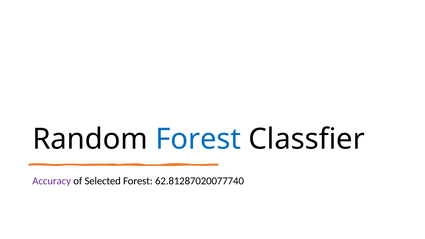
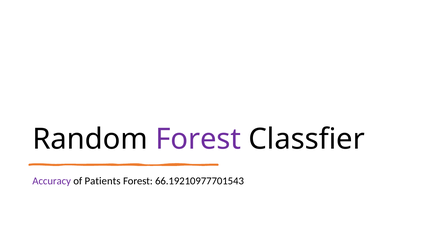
Forest colour: blue -> purple (198, 139)
Selected: Selected -> Patients (103, 181)
62.81287020077740: 62.81287020077740 -> 66.19210977701543 (199, 181)
